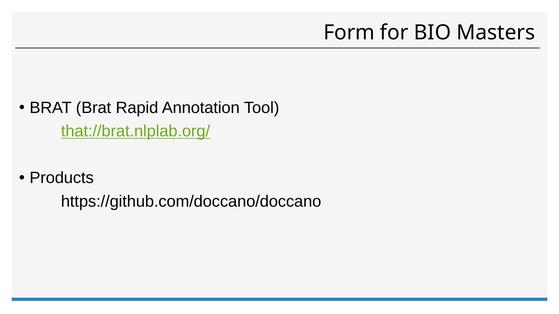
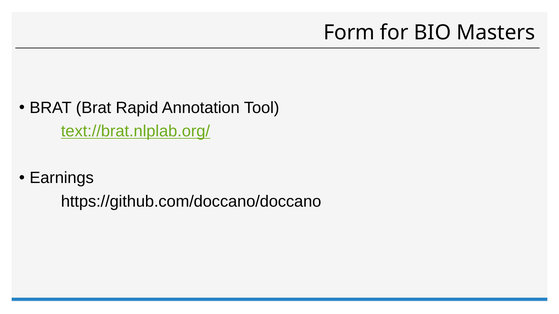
that://brat.nlplab.org/: that://brat.nlplab.org/ -> text://brat.nlplab.org/ (135, 131)
Products: Products -> Earnings (62, 178)
